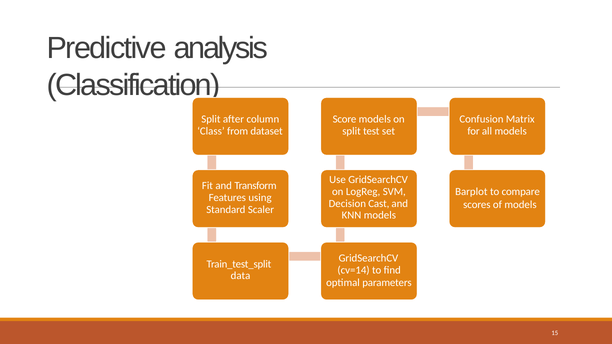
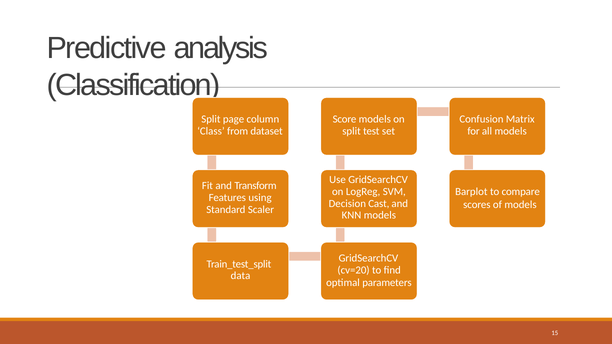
after: after -> page (234, 119)
cv=14: cv=14 -> cv=20 (354, 270)
